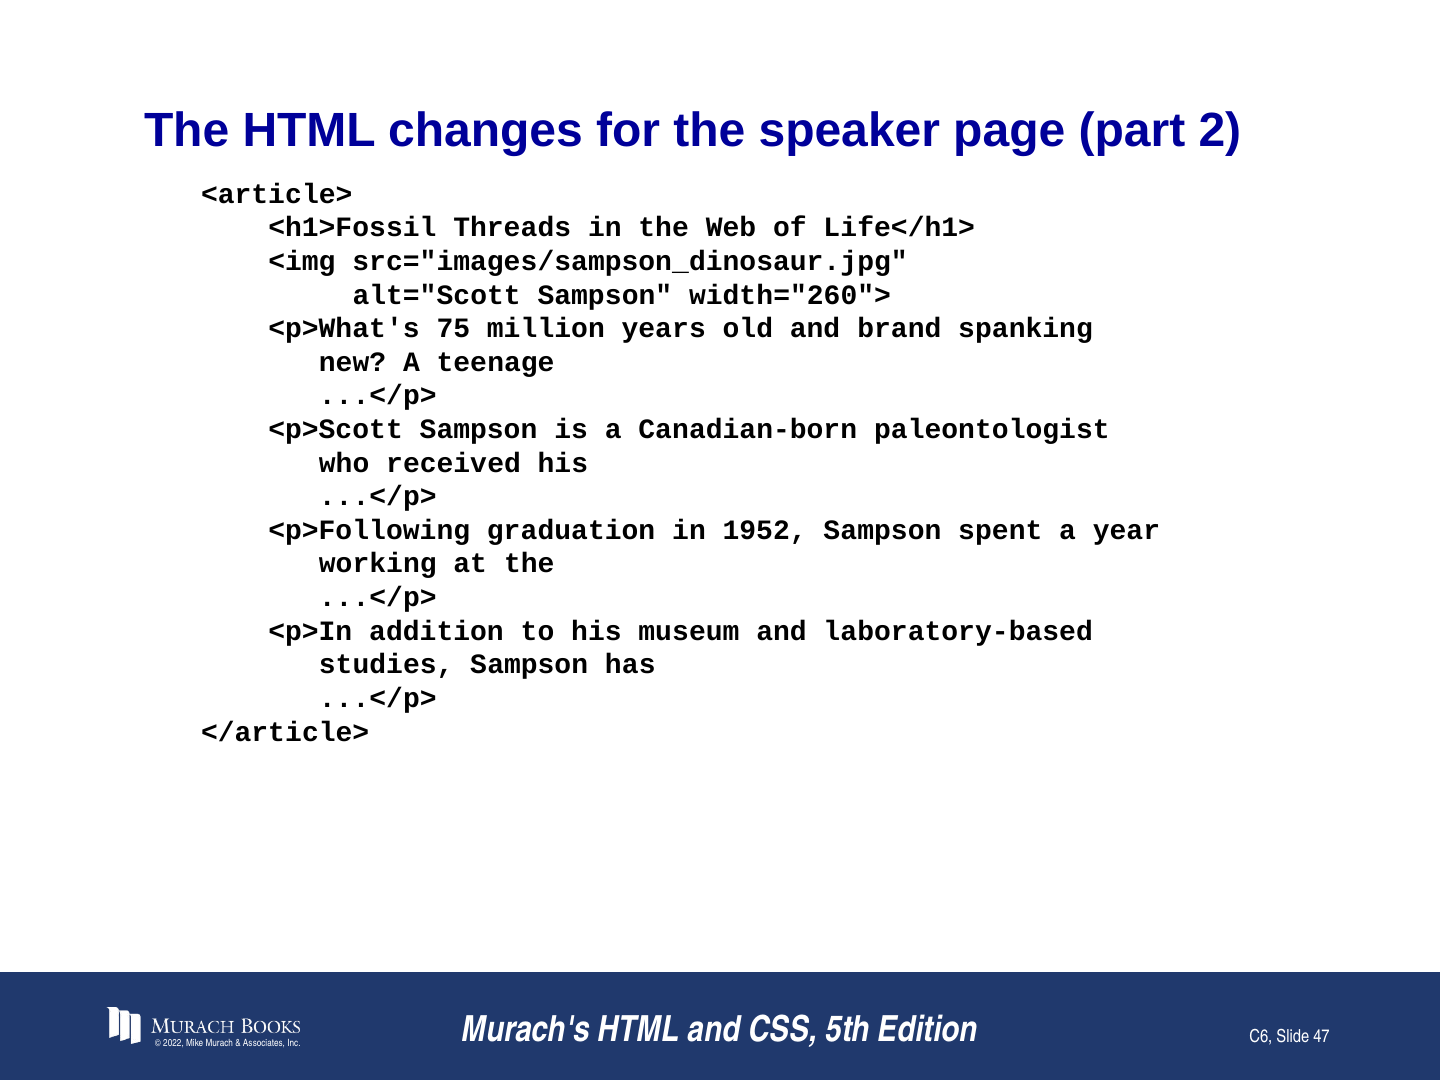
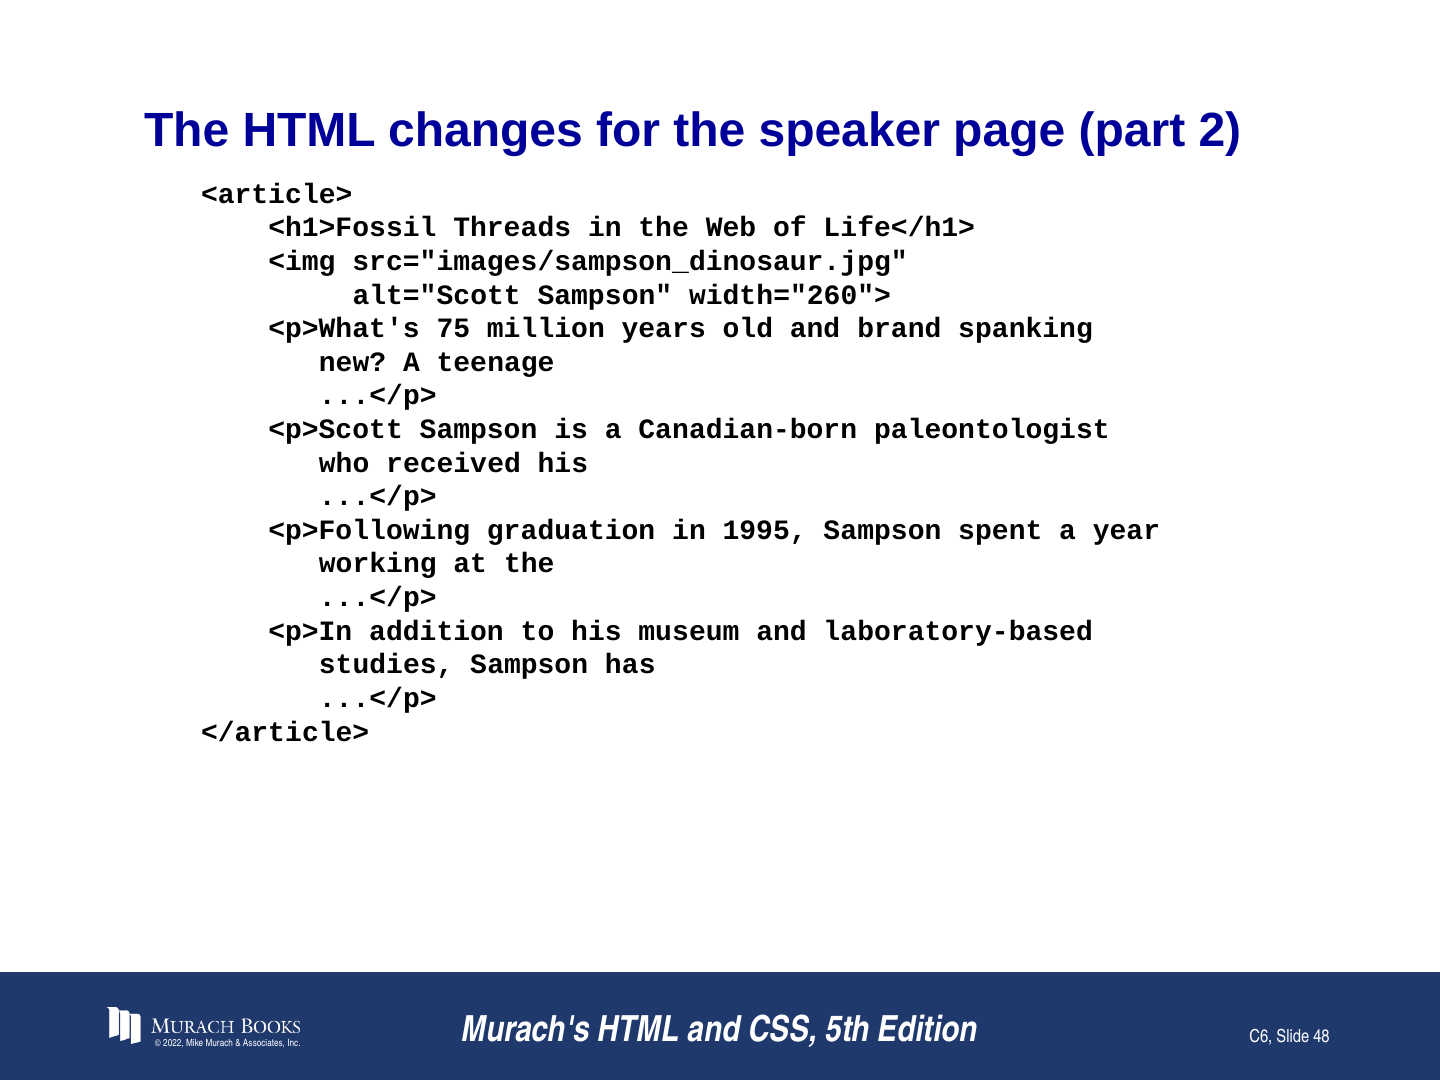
1952: 1952 -> 1995 (765, 530)
47: 47 -> 48 (1322, 1036)
